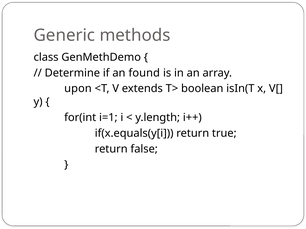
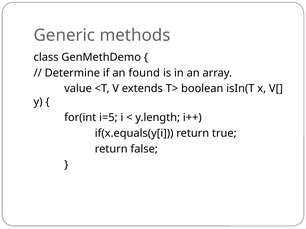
upon: upon -> value (78, 89)
i=1: i=1 -> i=5 (108, 118)
